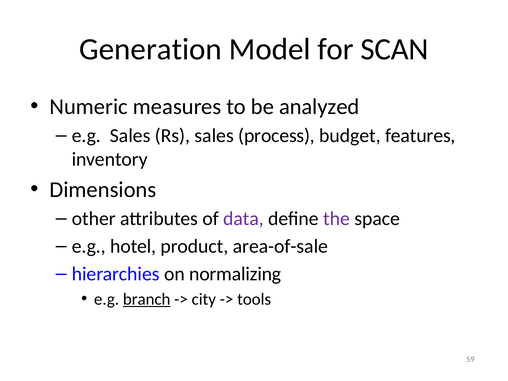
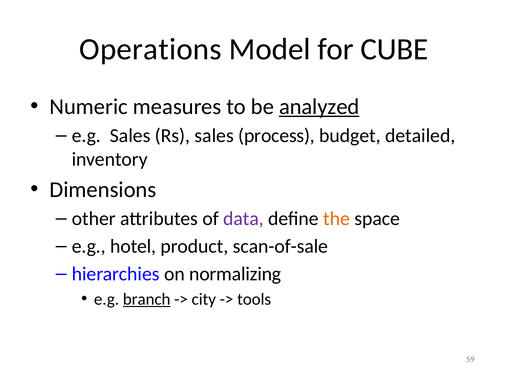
Generation: Generation -> Operations (150, 49)
SCAN: SCAN -> CUBE (395, 49)
analyzed underline: none -> present (319, 107)
features: features -> detailed (420, 136)
the colour: purple -> orange (337, 219)
area-of-sale: area-of-sale -> scan-of-sale (280, 246)
